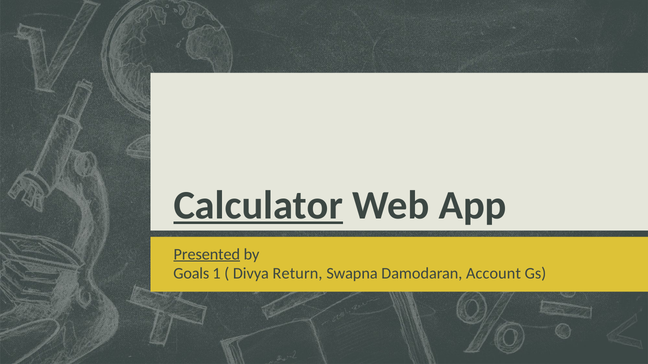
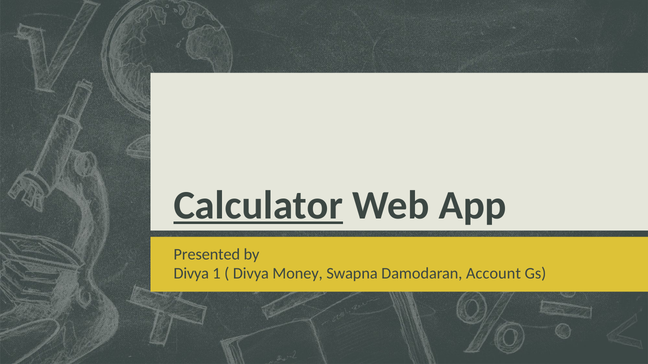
Presented underline: present -> none (207, 255)
Goals: Goals -> Divya (191, 274)
Return: Return -> Money (298, 274)
